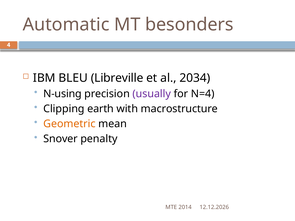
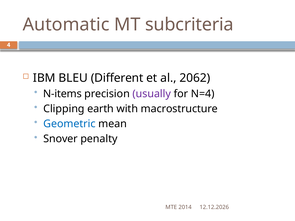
besonders: besonders -> subcriteria (189, 25)
Libreville: Libreville -> Different (117, 78)
2034: 2034 -> 2062 (195, 78)
N-using: N-using -> N-items (62, 94)
Geometric colour: orange -> blue (69, 124)
